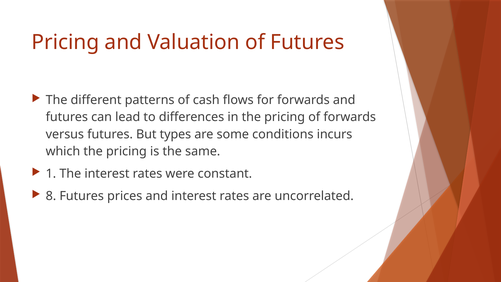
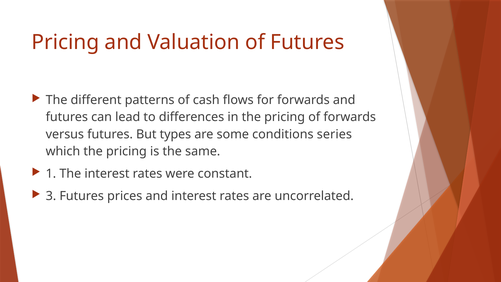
incurs: incurs -> series (334, 134)
8: 8 -> 3 (51, 196)
